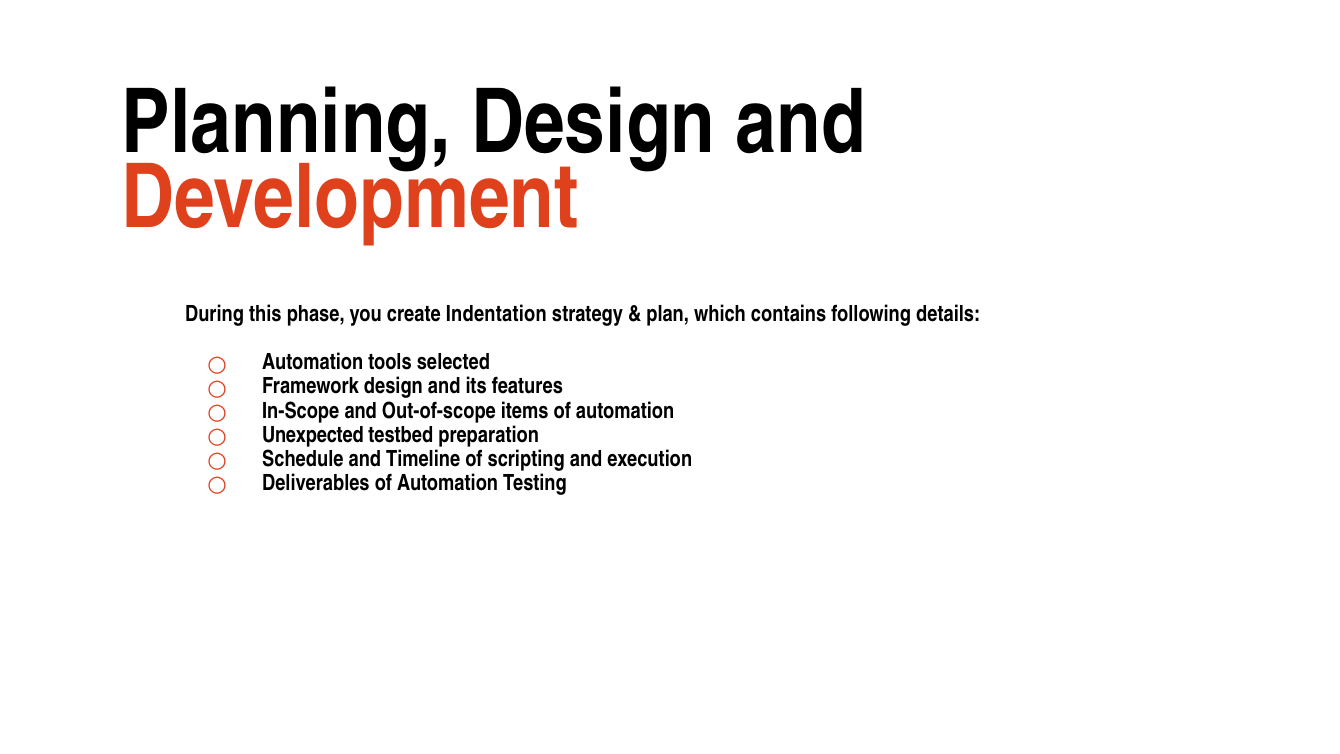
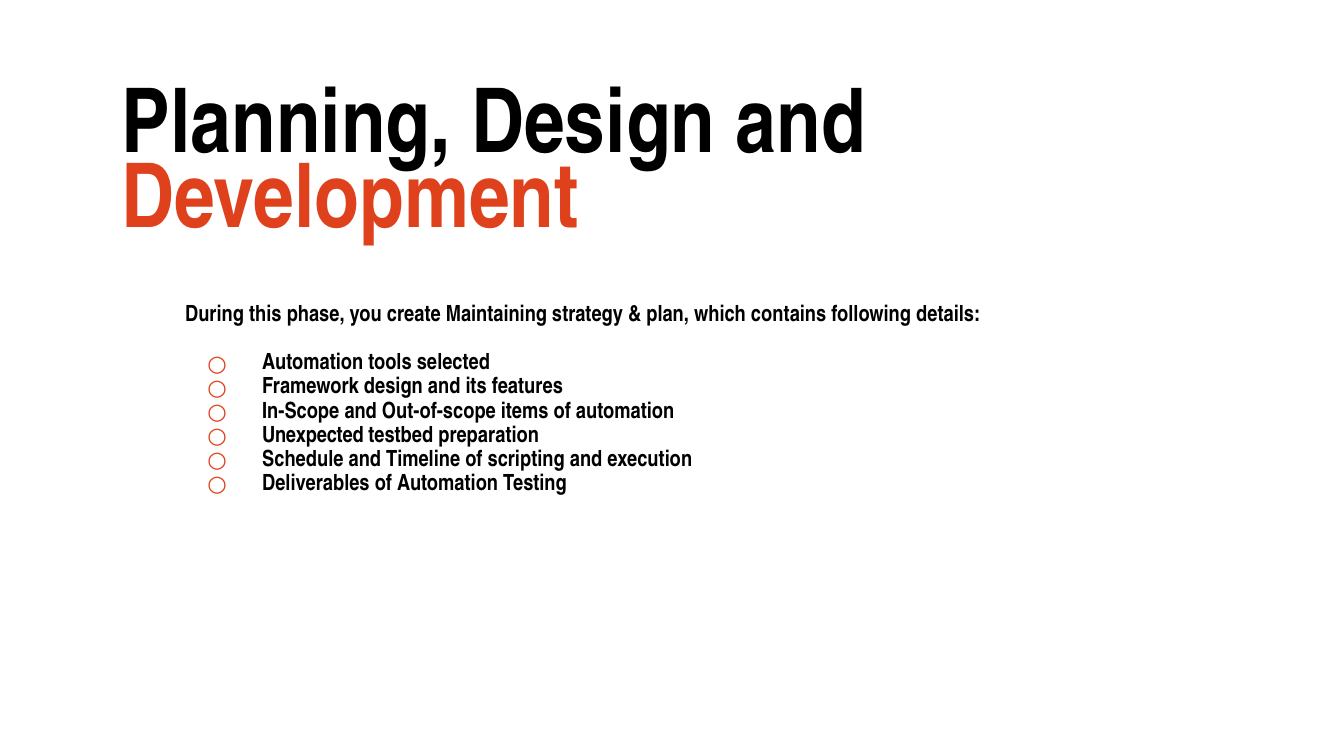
Indentation: Indentation -> Maintaining (496, 314)
